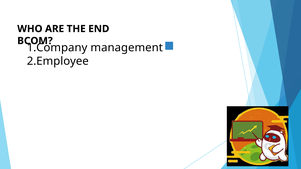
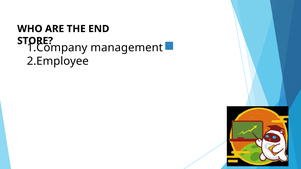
BCOM: BCOM -> STORE (35, 41)
